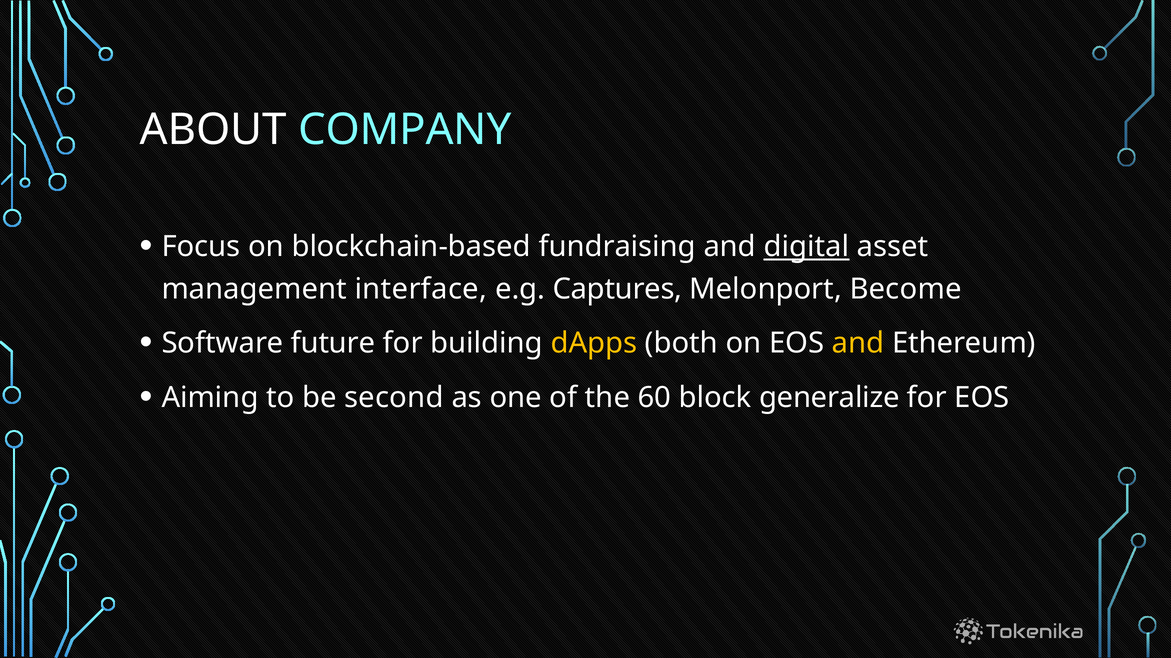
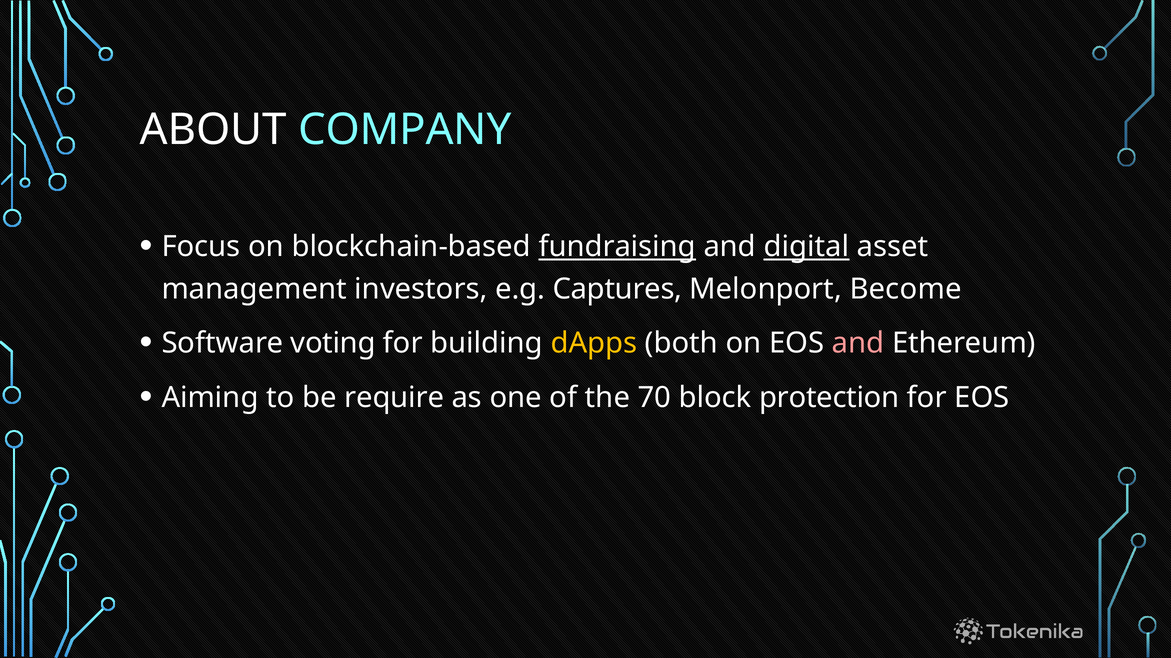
fundraising underline: none -> present (617, 247)
interface: interface -> investors (421, 289)
future: future -> voting (333, 344)
and colour: yellow -> pink (858, 344)
second: second -> require (394, 398)
60: 60 -> 70 (654, 398)
generalize: generalize -> protection (829, 398)
